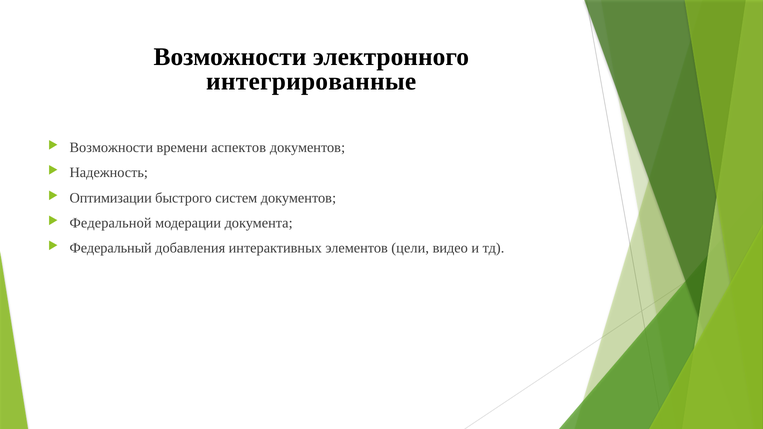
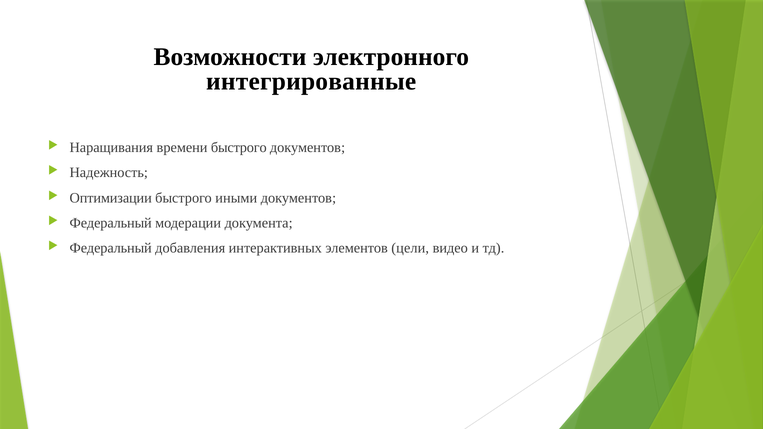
Возможности: Возможности -> Наращивания (111, 148)
времени аспектов: аспектов -> быстрого (239, 148)
систем: систем -> иными (236, 198)
Федеральной: Федеральной -> Федеральный (111, 223)
